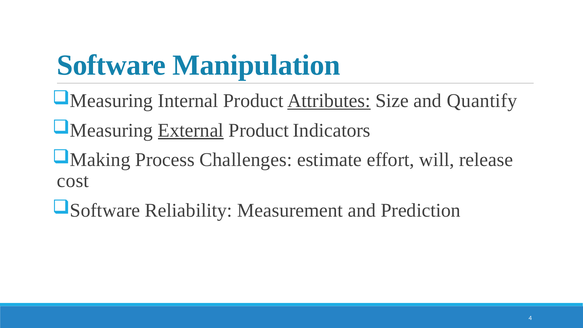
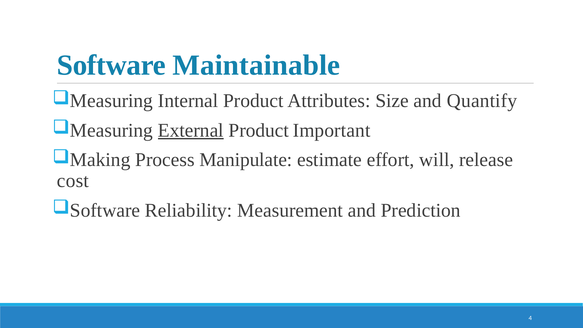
Manipulation: Manipulation -> Maintainable (256, 65)
Attributes underline: present -> none (329, 101)
Indicators: Indicators -> Important (332, 130)
Challenges: Challenges -> Manipulate (246, 160)
